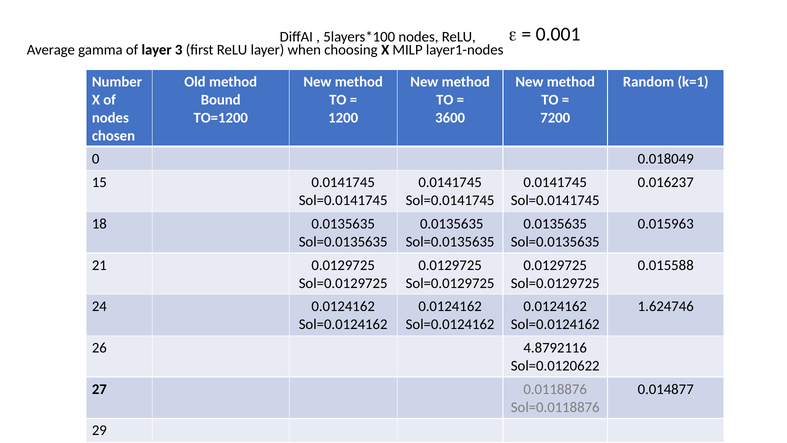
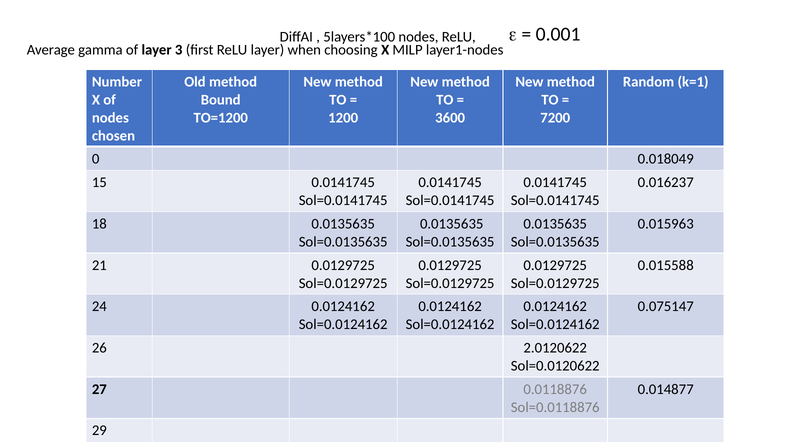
1.624746: 1.624746 -> 0.075147 (666, 306)
4.8792116: 4.8792116 -> 2.0120622 (555, 348)
